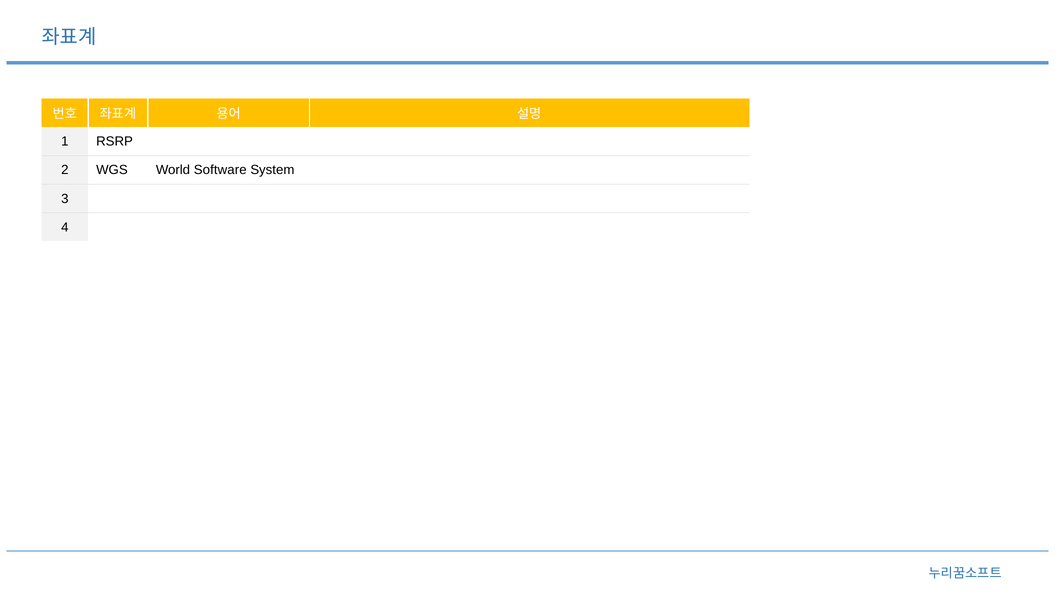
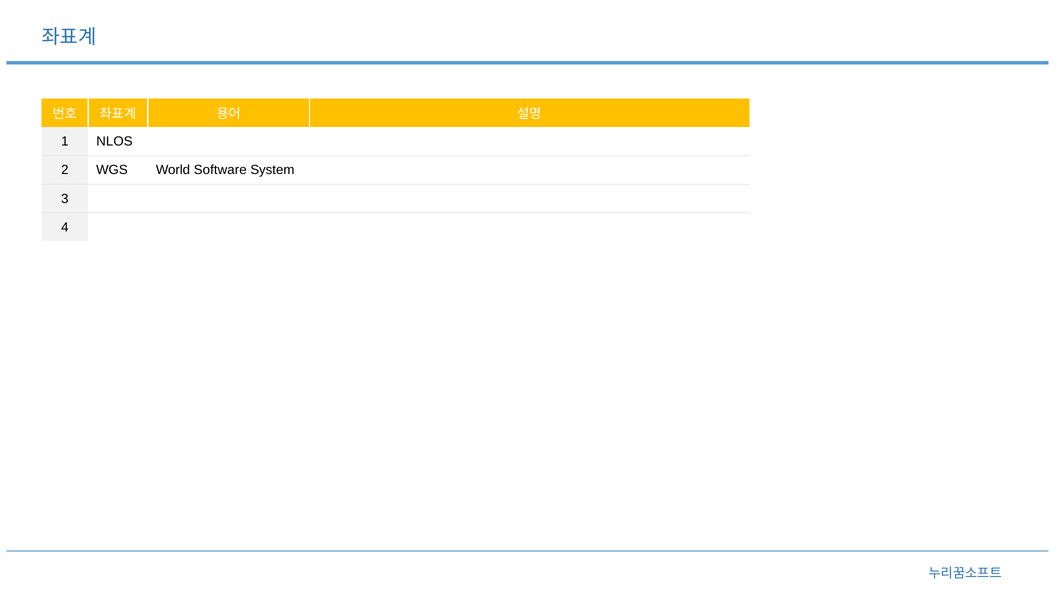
RSRP: RSRP -> NLOS (114, 142)
